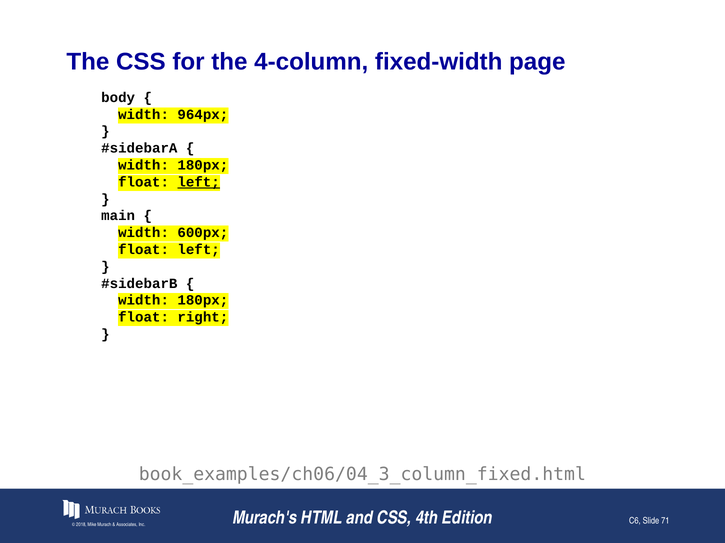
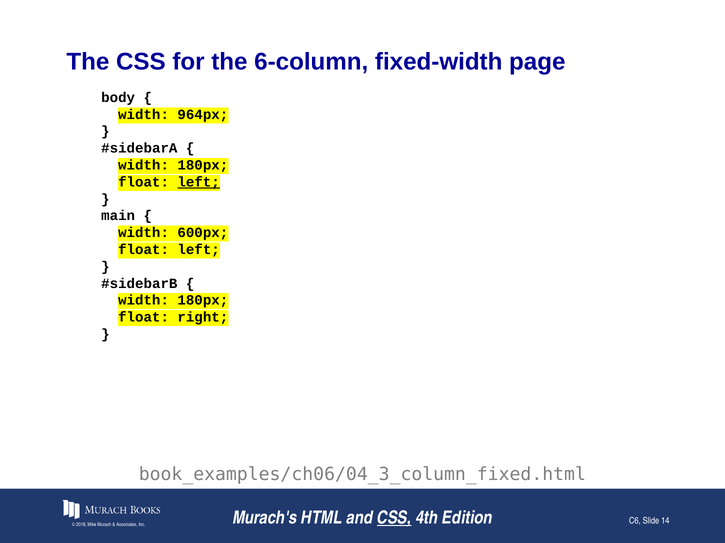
4-column: 4-column -> 6-column (311, 62)
CSS underline: none -> present (394, 518)
71: 71 -> 14 (665, 522)
